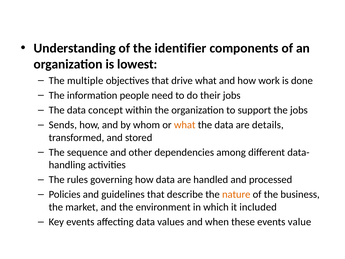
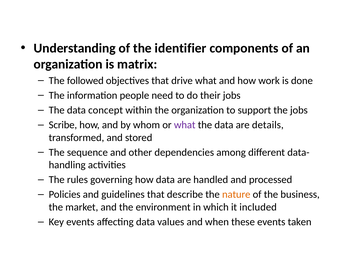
lowest: lowest -> matrix (137, 64)
multiple: multiple -> followed (85, 80)
Sends: Sends -> Scribe (63, 125)
what colour: orange -> purple (185, 125)
value: value -> taken (300, 222)
